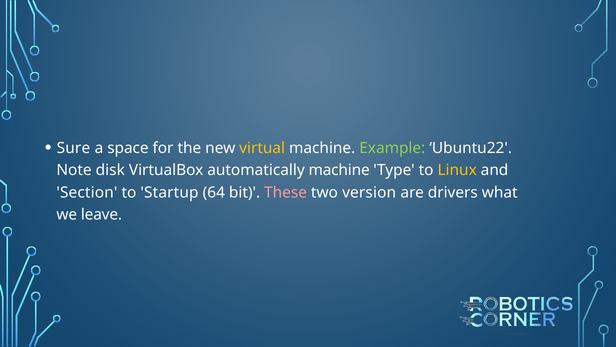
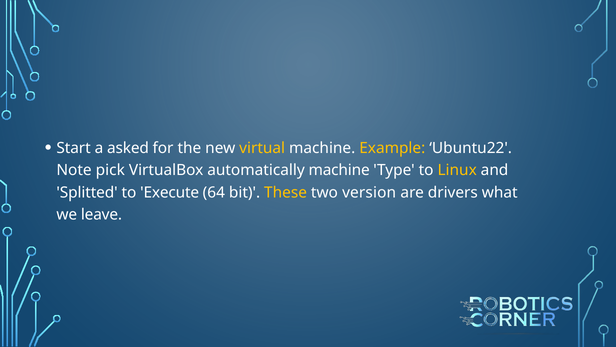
Sure: Sure -> Start (74, 148)
space: space -> asked (128, 148)
Example colour: light green -> yellow (392, 148)
disk: disk -> pick (110, 170)
Section: Section -> Splitted (87, 192)
Startup: Startup -> Execute (170, 192)
These colour: pink -> yellow (286, 192)
